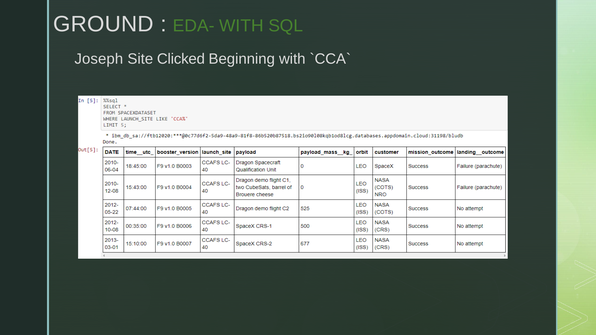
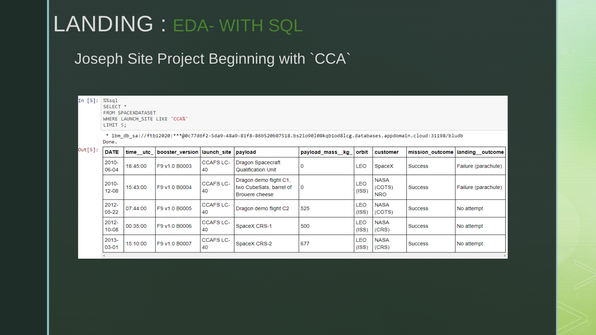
GROUND: GROUND -> LANDING (104, 24)
Clicked: Clicked -> Project (181, 59)
